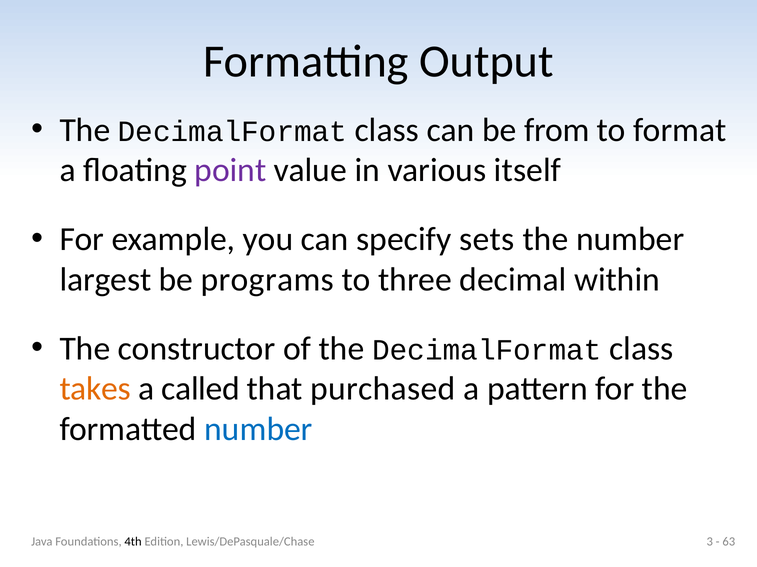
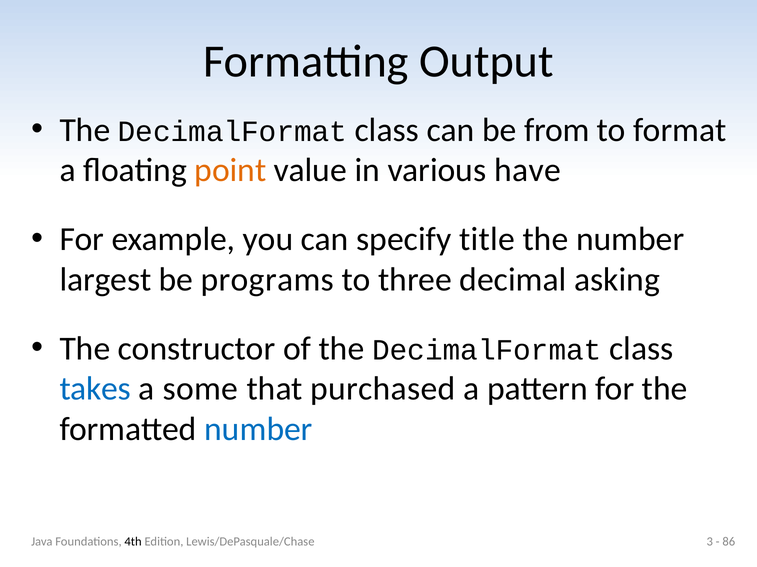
point colour: purple -> orange (230, 171)
itself: itself -> have (527, 171)
sets: sets -> title (487, 240)
within: within -> asking (617, 280)
takes colour: orange -> blue (95, 389)
called: called -> some (200, 389)
63: 63 -> 86 (729, 542)
